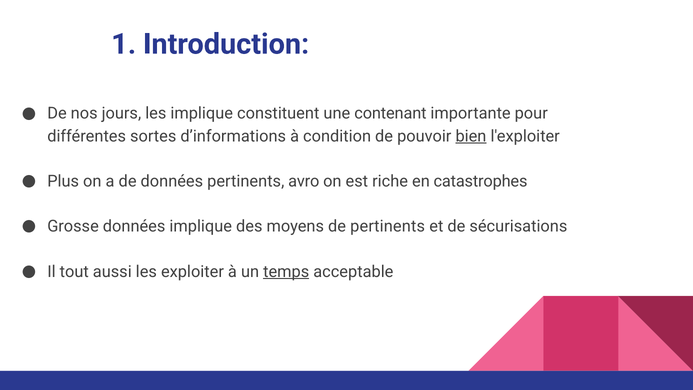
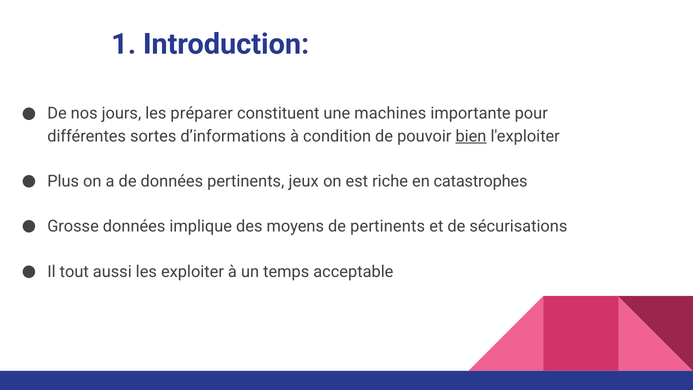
les implique: implique -> préparer (202, 113)
contenant: contenant -> machines (390, 113)
avro: avro -> jeux (304, 181)
temps underline: present -> none (286, 272)
